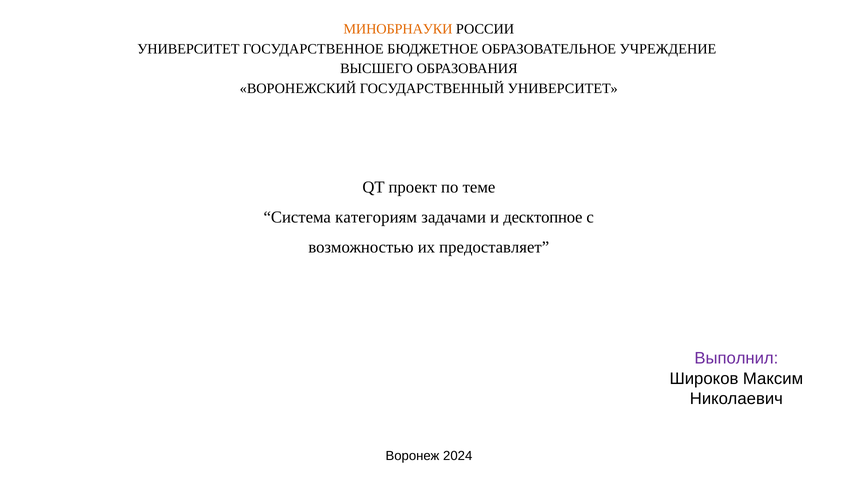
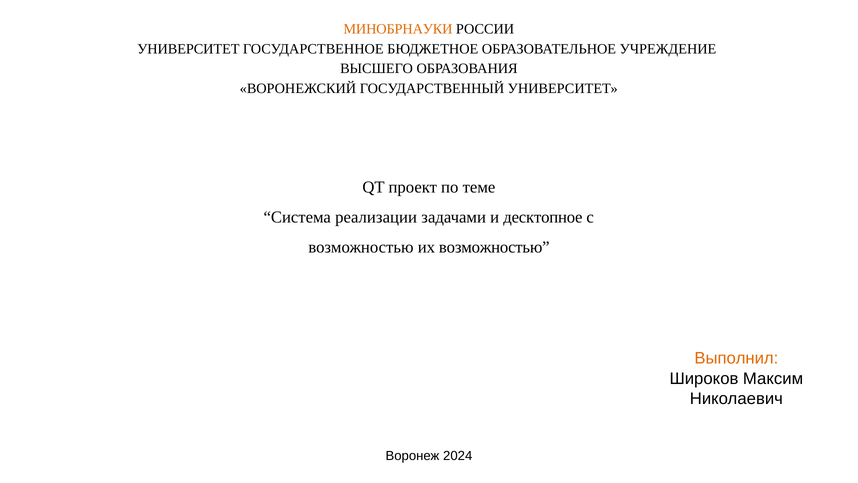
категориям: категориям -> реализации (376, 217)
их предоставляет: предоставляет -> возможностью (494, 247)
Выполнил colour: purple -> orange (736, 358)
